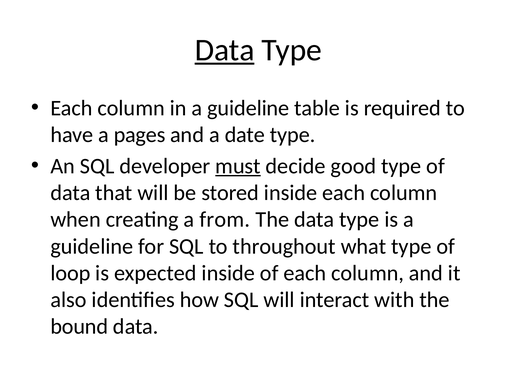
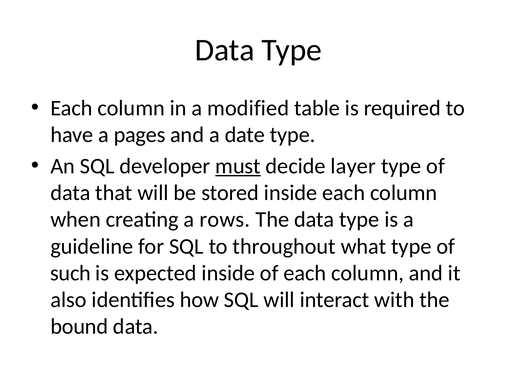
Data underline: present -> none (225, 50)
in a guideline: guideline -> modified (248, 108)
good: good -> layer (353, 166)
from: from -> rows (225, 219)
loop: loop -> such (71, 273)
